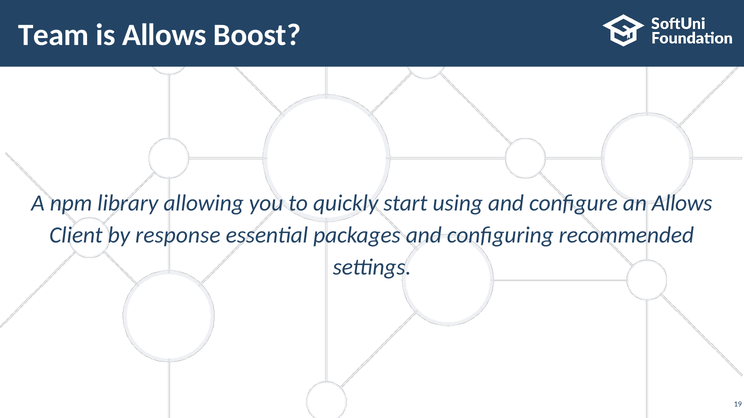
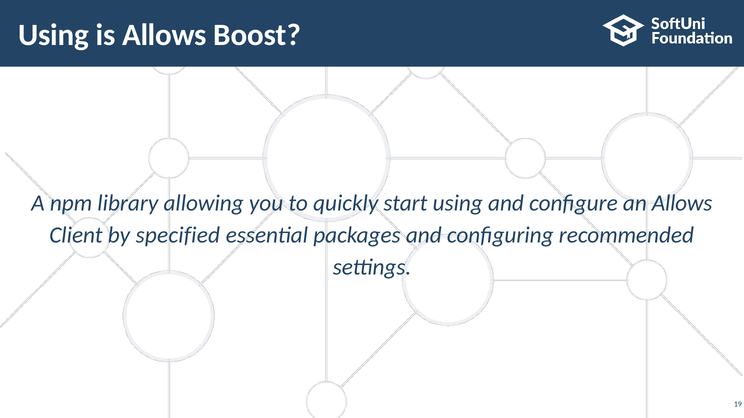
Team: Team -> Using (53, 35)
response: response -> specified (178, 235)
